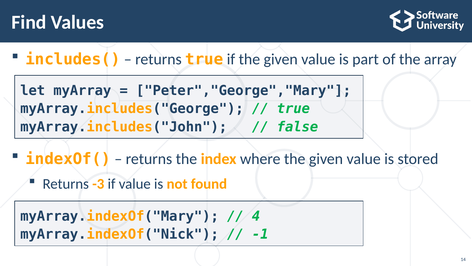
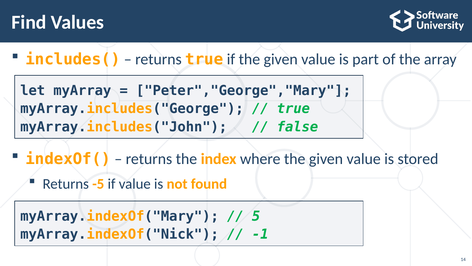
-3: -3 -> -5 (98, 184)
4: 4 -> 5 (256, 216)
